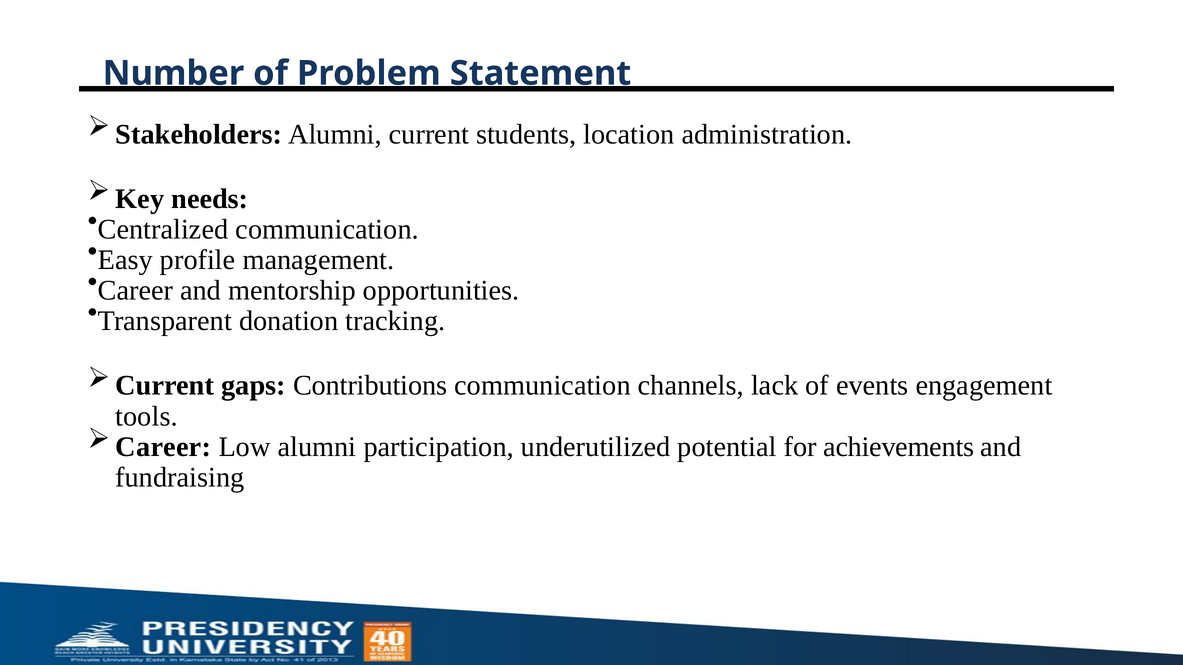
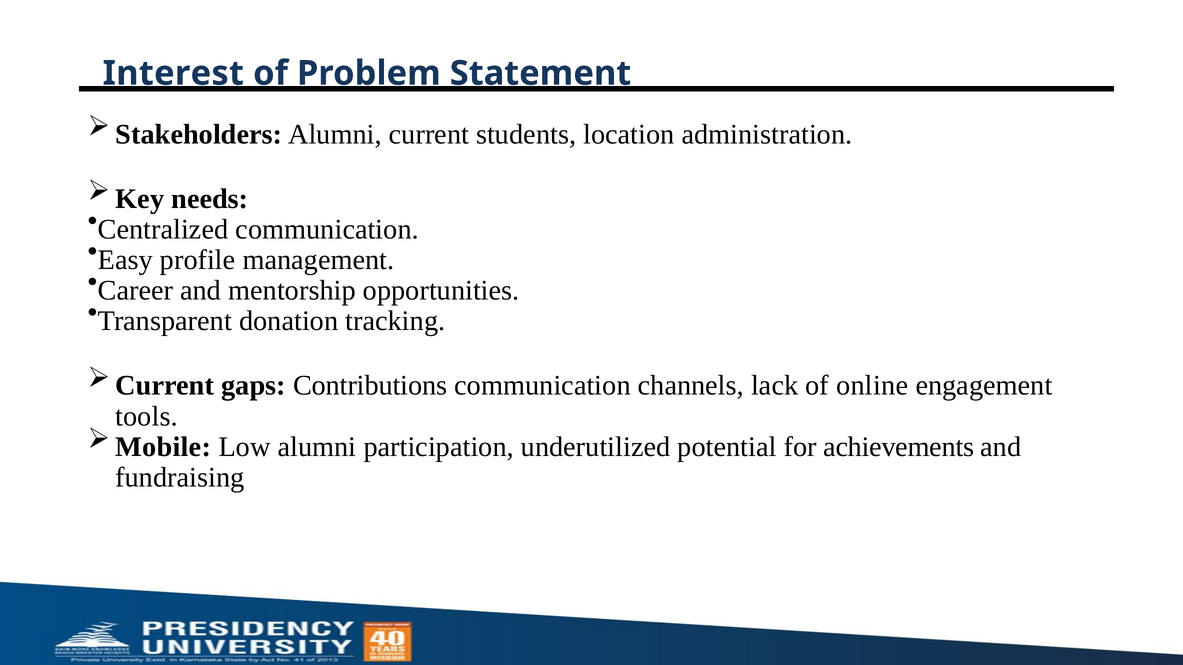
Number: Number -> Interest (173, 73)
events: events -> online (872, 386)
Career: Career -> Mobile (163, 447)
